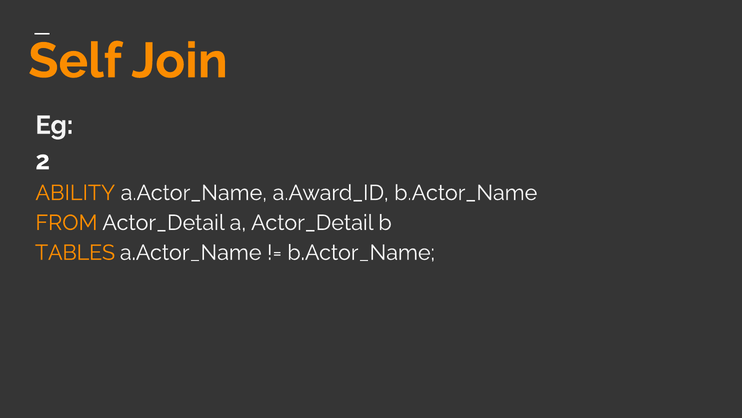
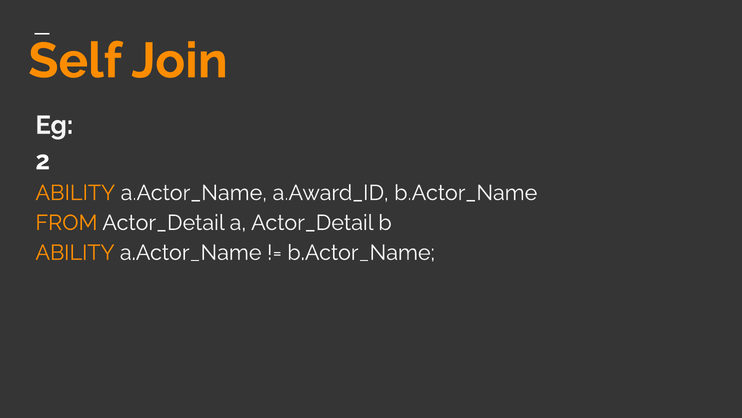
TABLES: TABLES -> ABILITY (75, 252)
